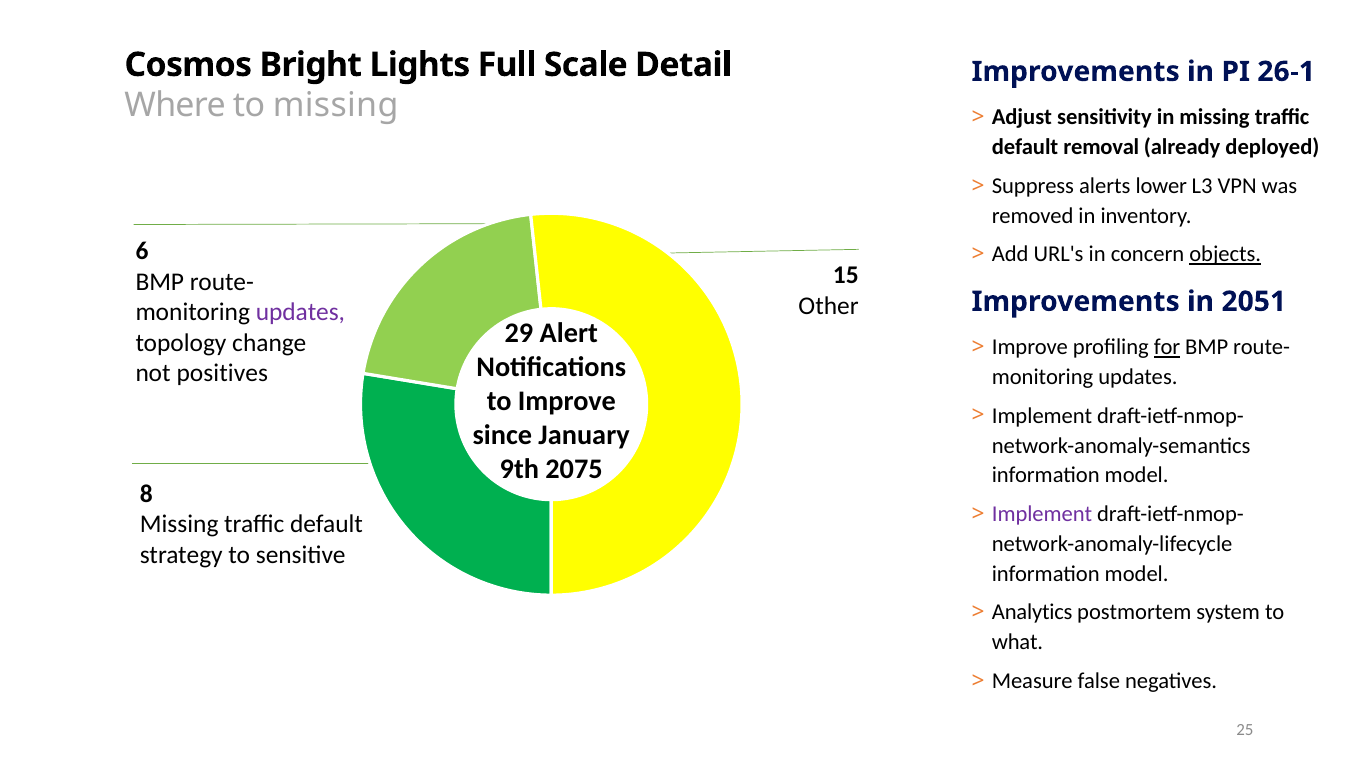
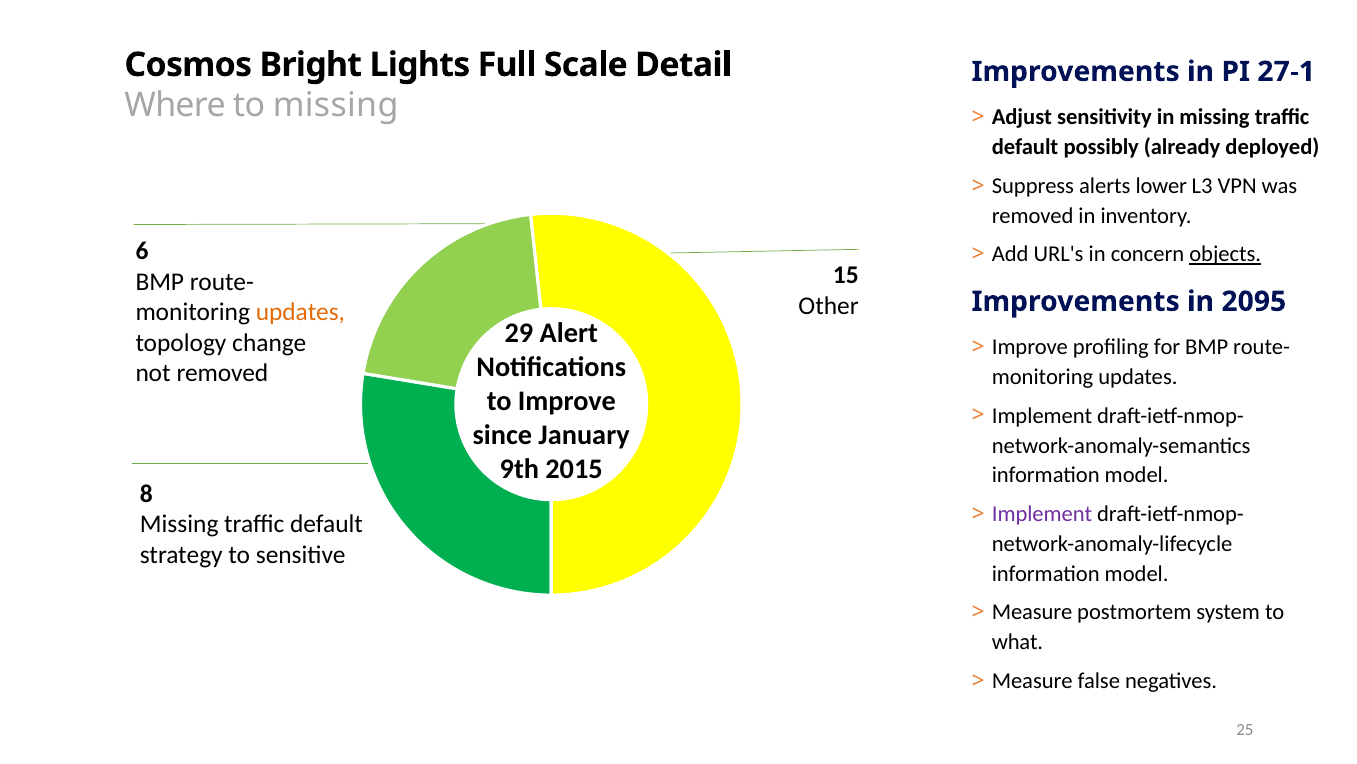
26-1: 26-1 -> 27-1 (1286, 72)
removal: removal -> possibly (1101, 147)
2051: 2051 -> 2095 (1254, 301)
updates colour: purple -> orange (300, 312)
for underline: present -> none (1167, 347)
not positives: positives -> removed (222, 373)
2075: 2075 -> 2015 (574, 468)
Analytics: Analytics -> Measure (1032, 612)
